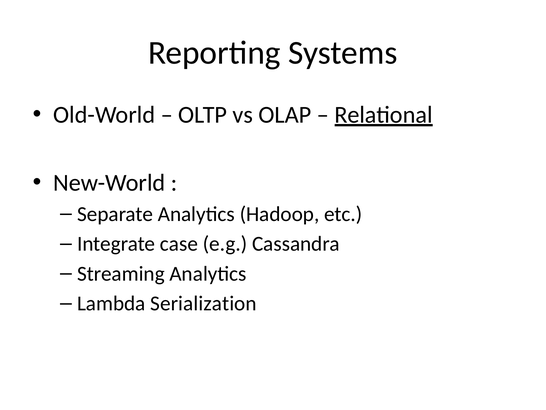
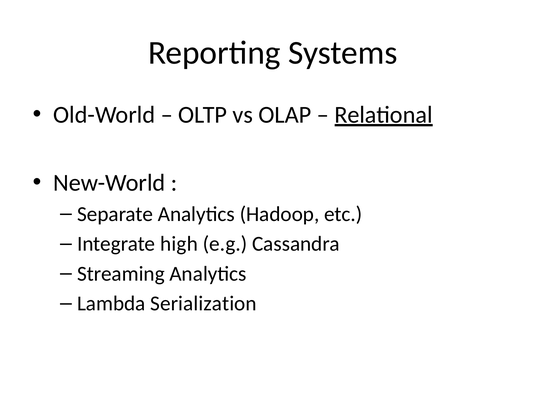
case: case -> high (179, 244)
